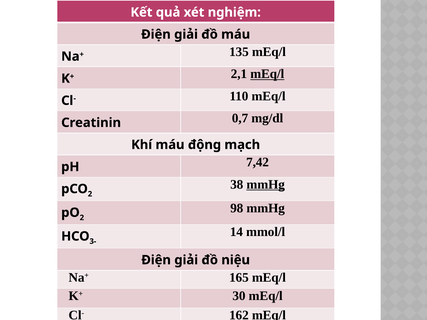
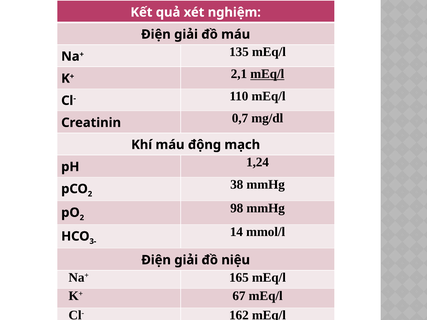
7,42: 7,42 -> 1,24 (258, 162)
mmHg underline: present -> none (266, 185)
30: 30 -> 67 (239, 296)
